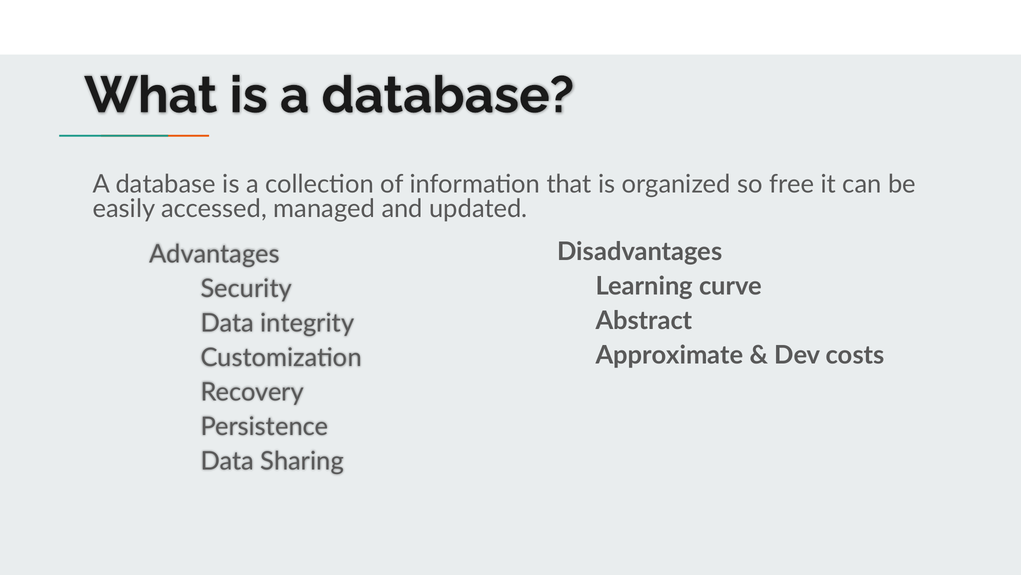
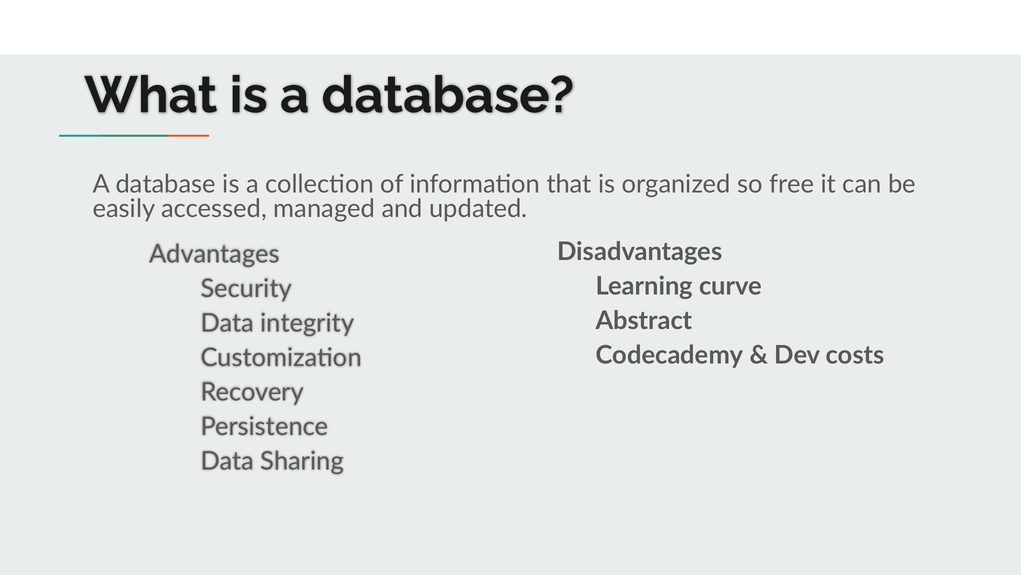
Approximate: Approximate -> Codecademy (670, 355)
